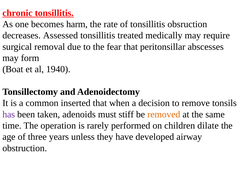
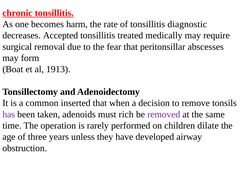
obsruction: obsruction -> diagnostic (187, 24)
Assessed: Assessed -> Accepted (61, 36)
1940: 1940 -> 1913 (58, 69)
stiff: stiff -> rich (126, 115)
removed colour: orange -> purple (164, 115)
